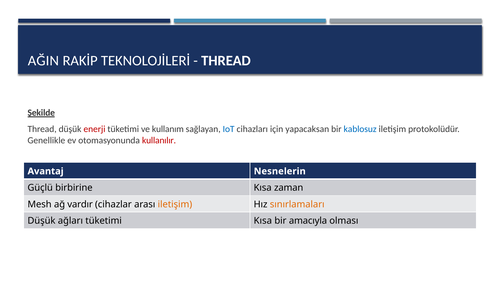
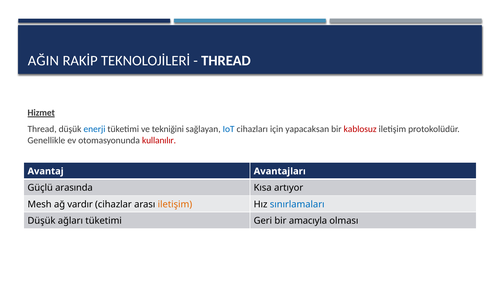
Şekilde: Şekilde -> Hizmet (41, 113)
enerji colour: red -> blue (94, 129)
kullanım: kullanım -> tekniğini (168, 129)
kablosuz colour: blue -> red (360, 129)
Nesnelerin: Nesnelerin -> Avantajları (280, 171)
birbirine: birbirine -> arasında (74, 188)
zaman: zaman -> artıyor (289, 188)
sınırlamaları colour: orange -> blue (297, 204)
tüketimi Kısa: Kısa -> Geri (263, 221)
